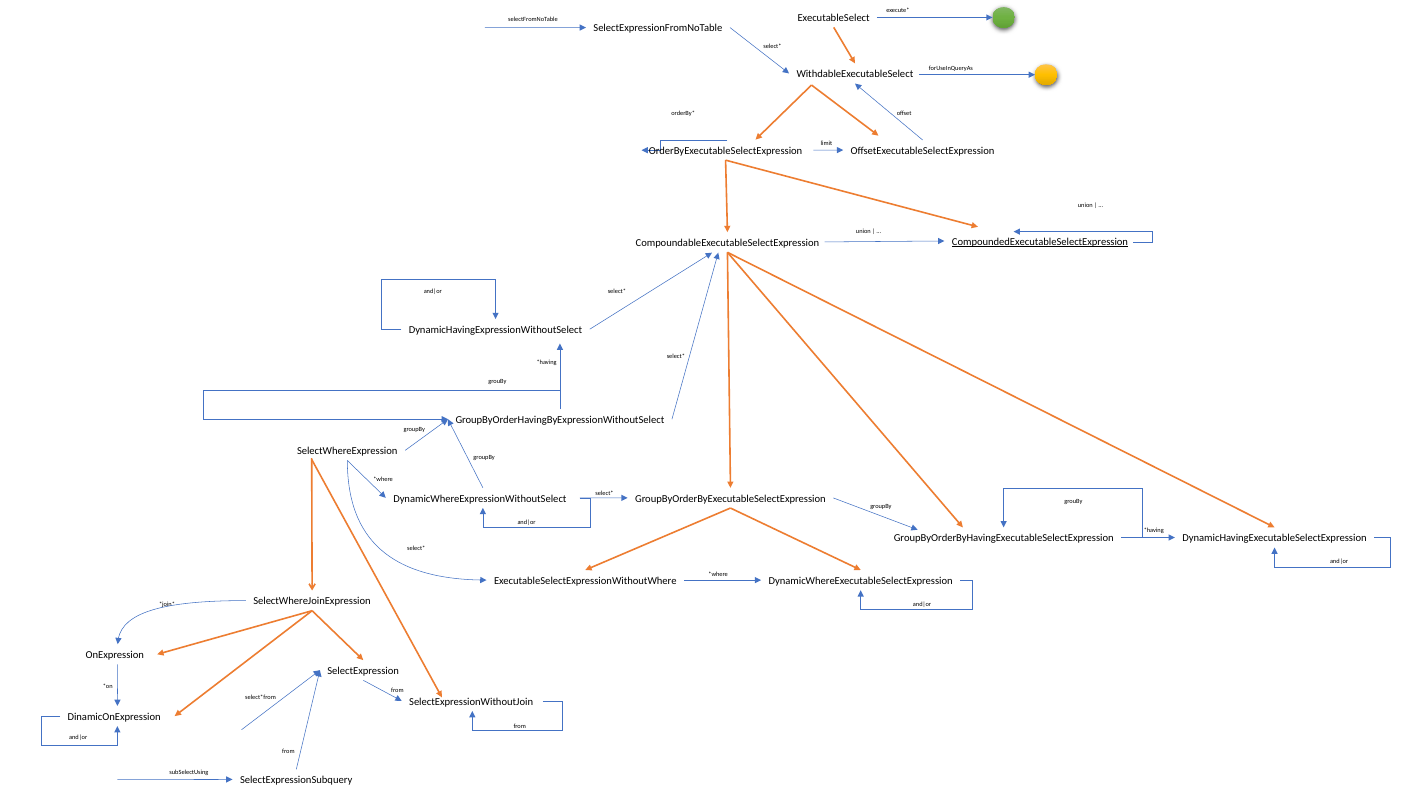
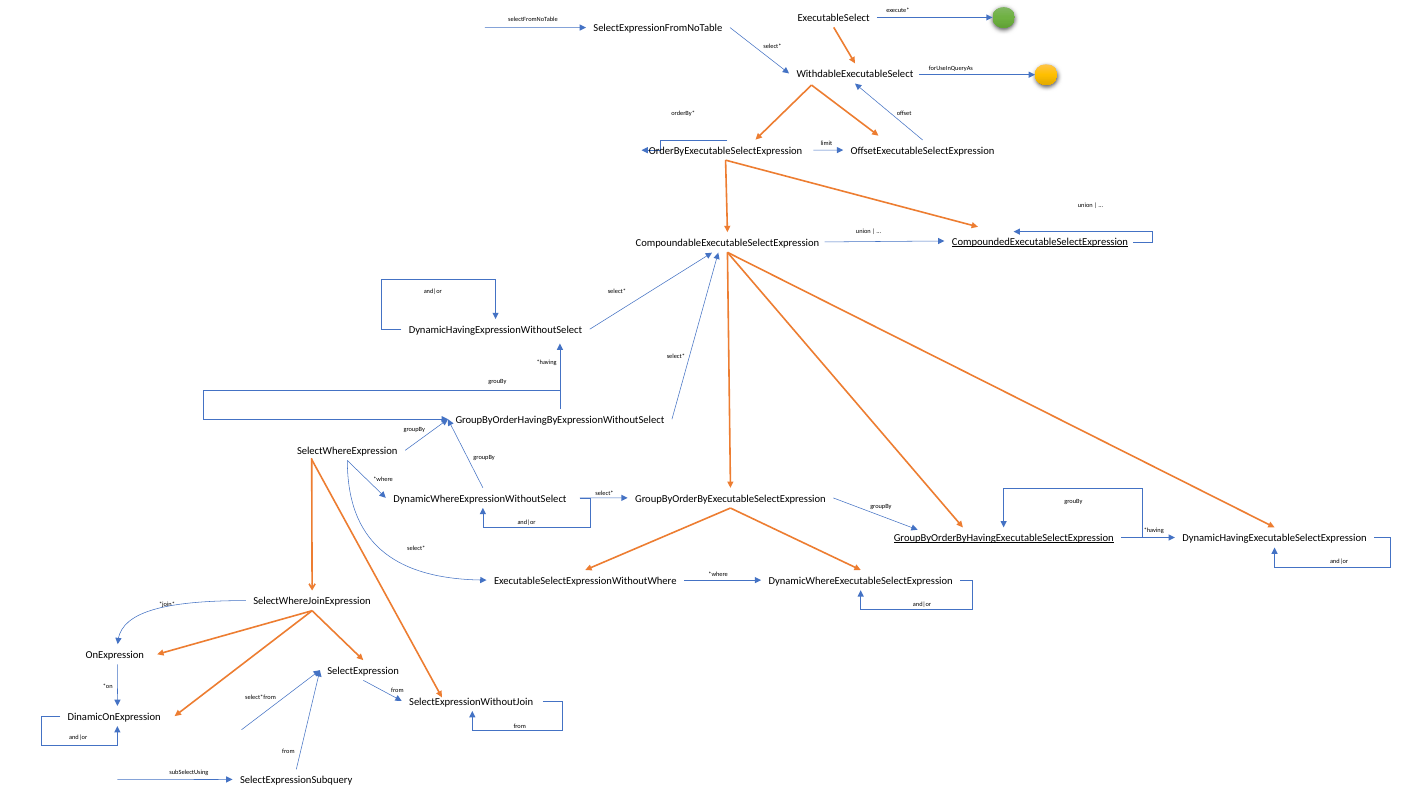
GroupByOrderByHavingExecutableSelectExpression underline: none -> present (1004, 538)
